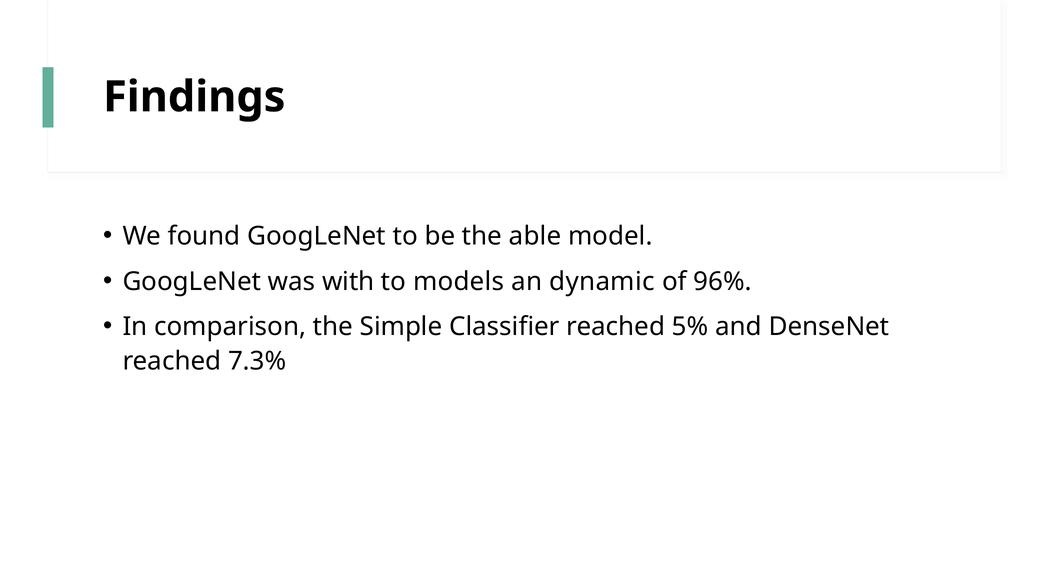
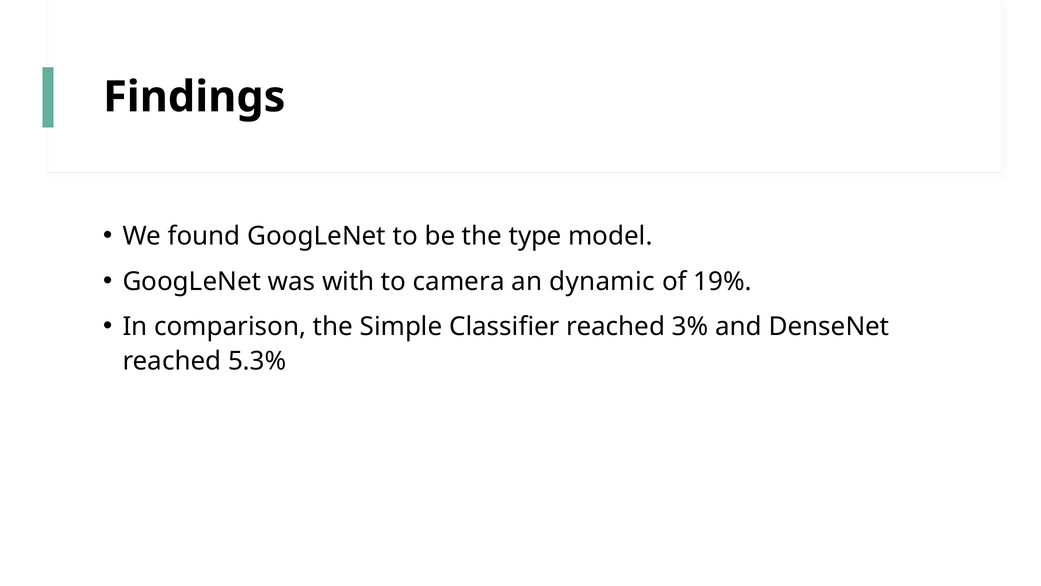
able: able -> type (535, 236)
models: models -> camera (459, 281)
96%: 96% -> 19% (723, 281)
5%: 5% -> 3% (690, 326)
7.3%: 7.3% -> 5.3% (257, 361)
